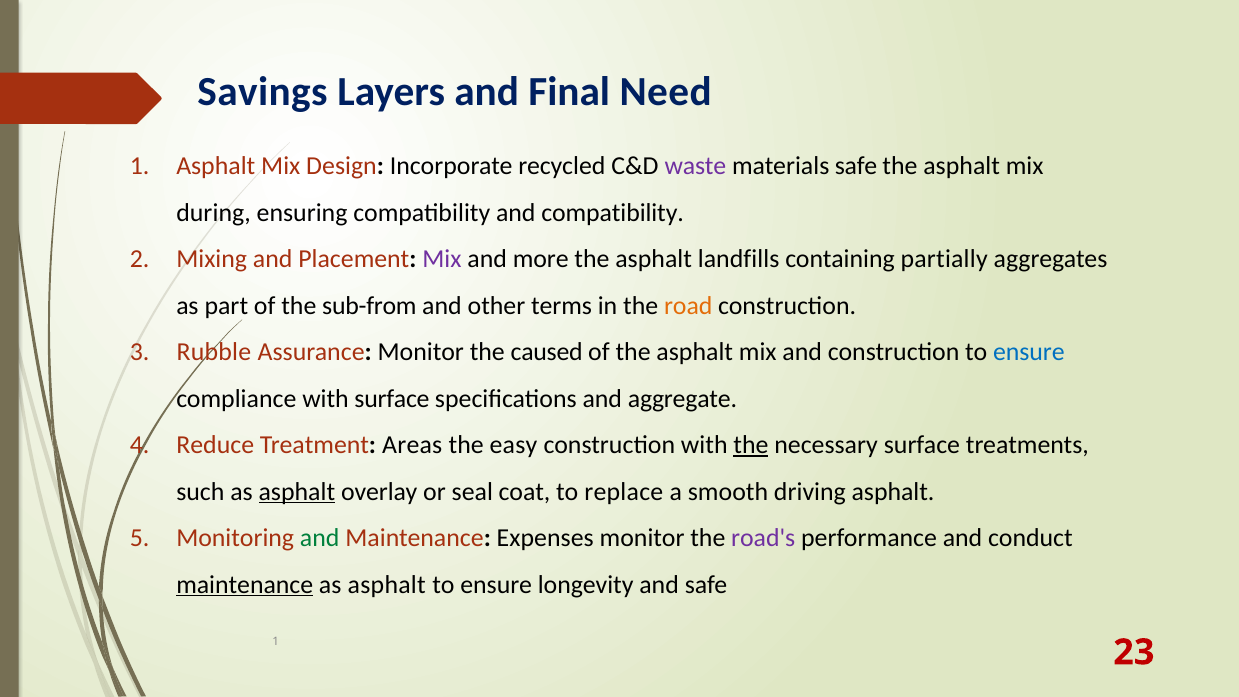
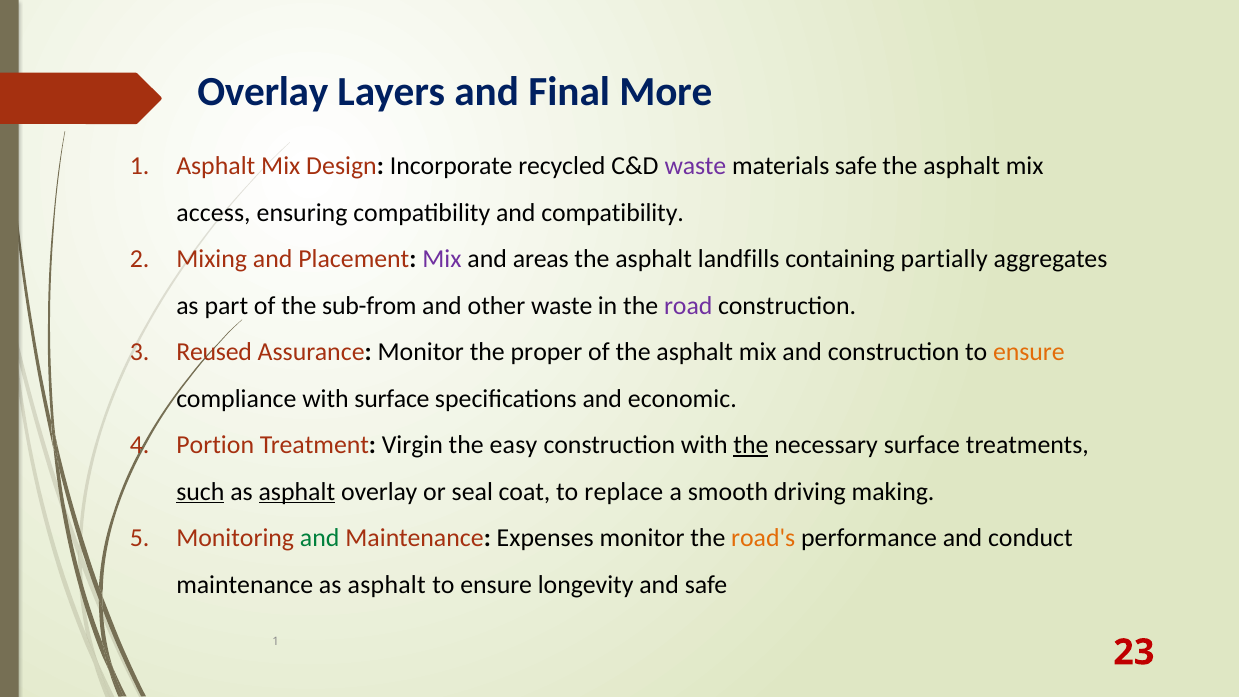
Savings: Savings -> Overlay (263, 92)
Need: Need -> More (666, 92)
during: during -> access (213, 213)
more: more -> areas (541, 259)
other terms: terms -> waste (562, 306)
road colour: orange -> purple (688, 306)
Rubble: Rubble -> Reused (214, 352)
caused: caused -> proper (546, 352)
ensure colour: blue -> orange (1029, 352)
aggregate: aggregate -> economic (682, 399)
Reduce: Reduce -> Portion (215, 445)
Areas: Areas -> Virgin (412, 445)
such underline: none -> present (200, 492)
driving asphalt: asphalt -> making (893, 492)
road's colour: purple -> orange (763, 538)
maintenance underline: present -> none (245, 584)
